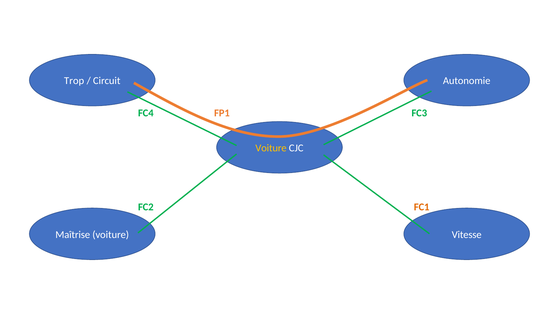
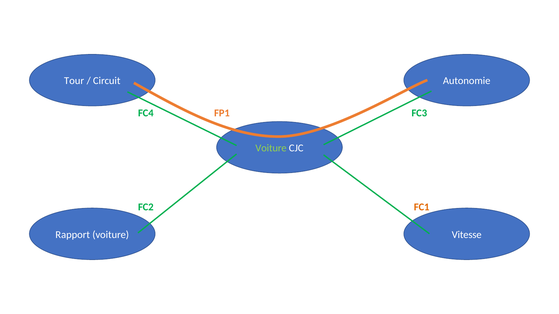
Trop: Trop -> Tour (74, 81)
Voiture colour: yellow -> light green (271, 148)
Maîtrise: Maîtrise -> Rapport (73, 235)
